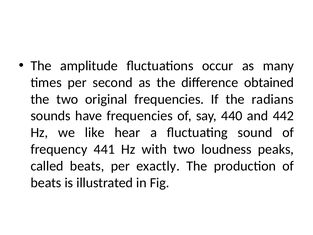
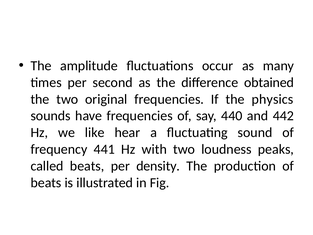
radians: radians -> physics (273, 99)
exactly: exactly -> density (158, 166)
